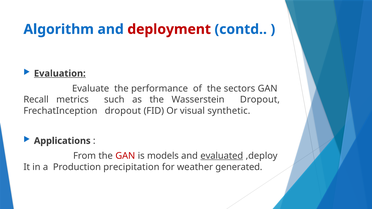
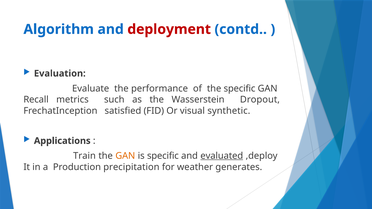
Evaluation underline: present -> none (60, 74)
the sectors: sectors -> specific (240, 89)
FrechatInception dropout: dropout -> satisfied (123, 111)
From: From -> Train (84, 156)
GAN colour: red -> orange (125, 156)
is models: models -> specific (163, 156)
generated: generated -> generates (239, 167)
